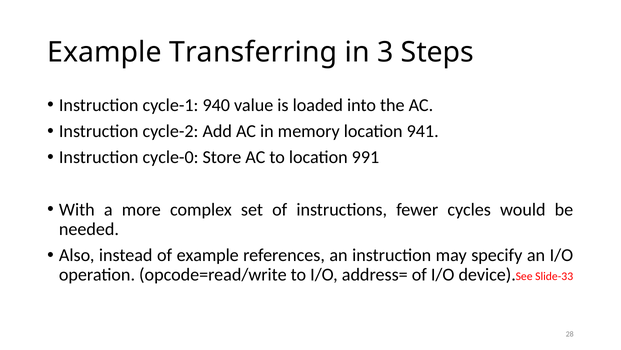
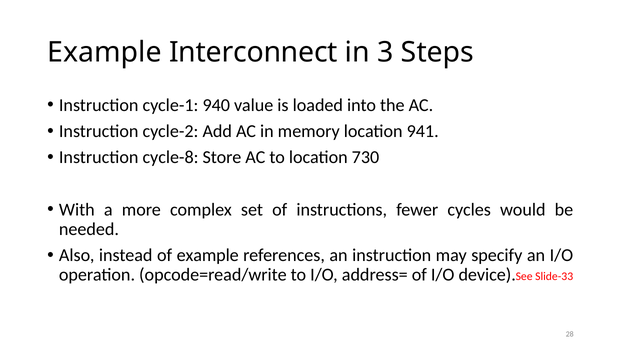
Transferring: Transferring -> Interconnect (253, 52)
cycle-0: cycle-0 -> cycle-8 (170, 157)
991: 991 -> 730 (366, 157)
